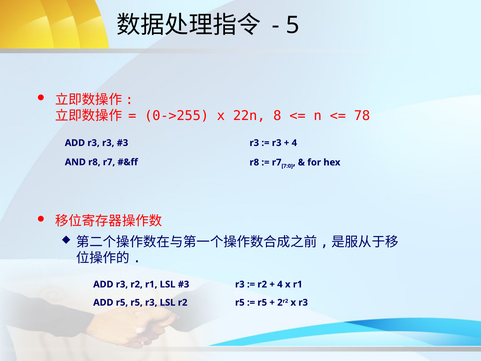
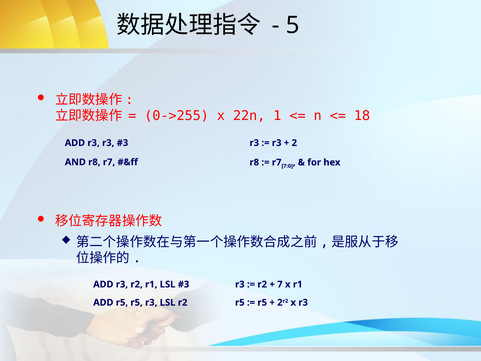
8: 8 -> 1 (277, 116)
78: 78 -> 18 (362, 116)
4: 4 -> 2 (294, 143)
4: 4 -> 7 (280, 284)
